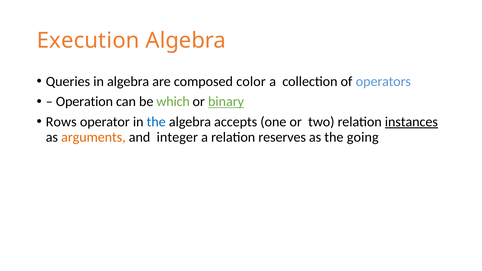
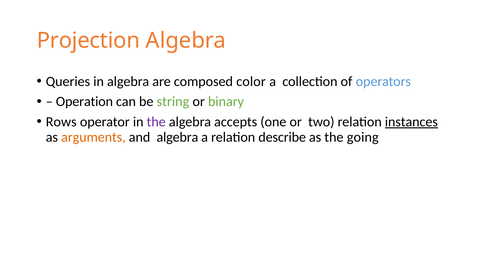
Execution: Execution -> Projection (88, 40)
which: which -> string (173, 102)
binary underline: present -> none (226, 102)
the colour: blue -> purple (156, 122)
and integer: integer -> algebra (177, 137)
reserves: reserves -> describe (282, 137)
